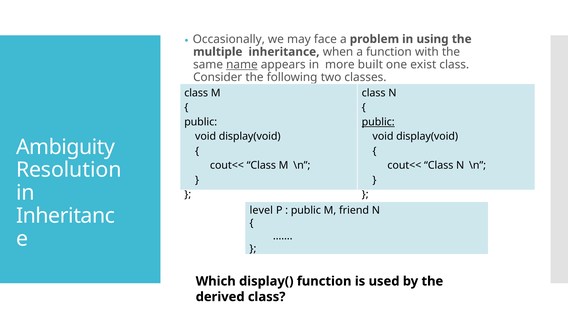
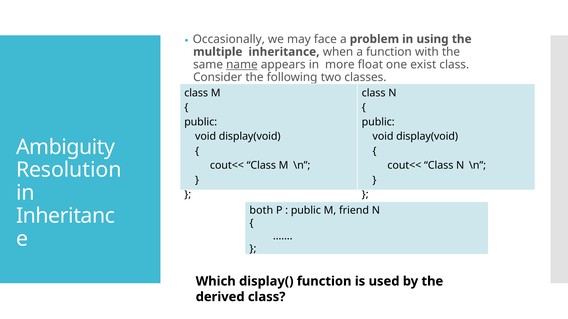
built: built -> float (370, 65)
public underline: present -> none (378, 122)
level: level -> both (261, 211)
